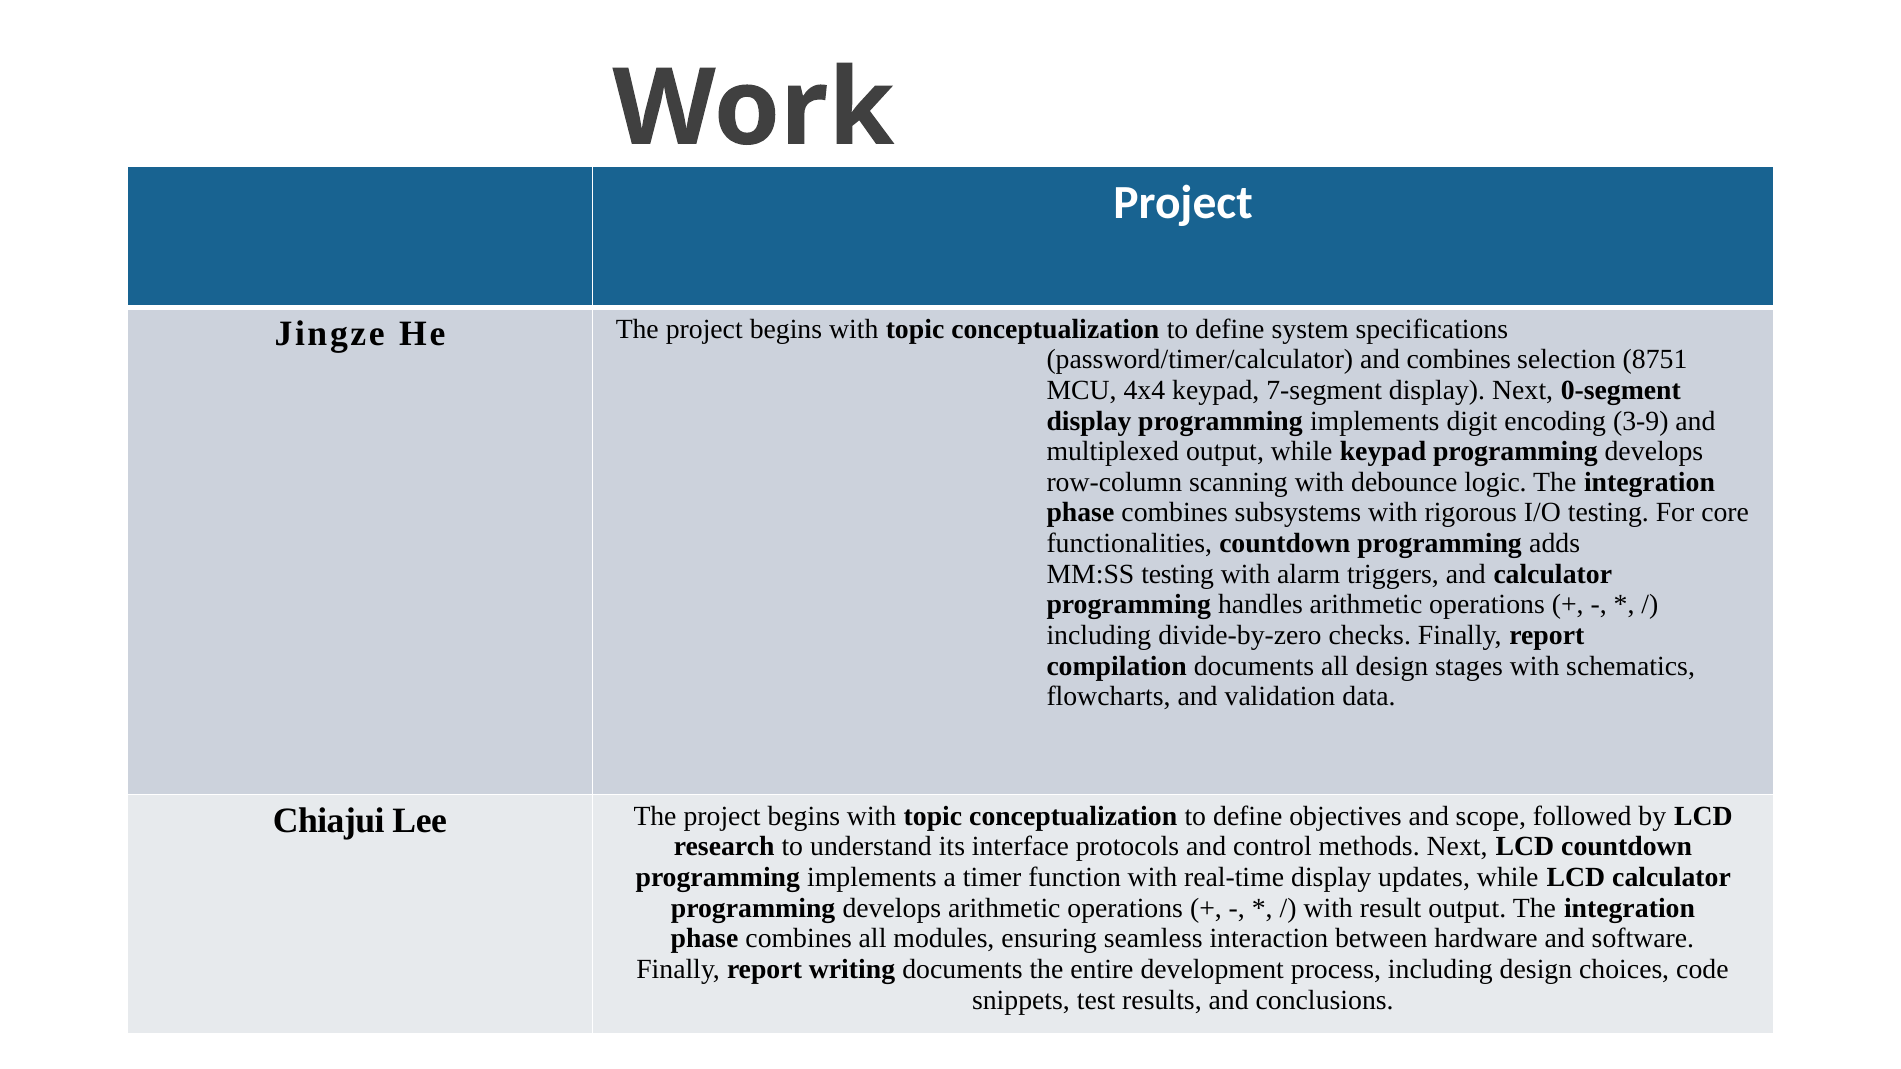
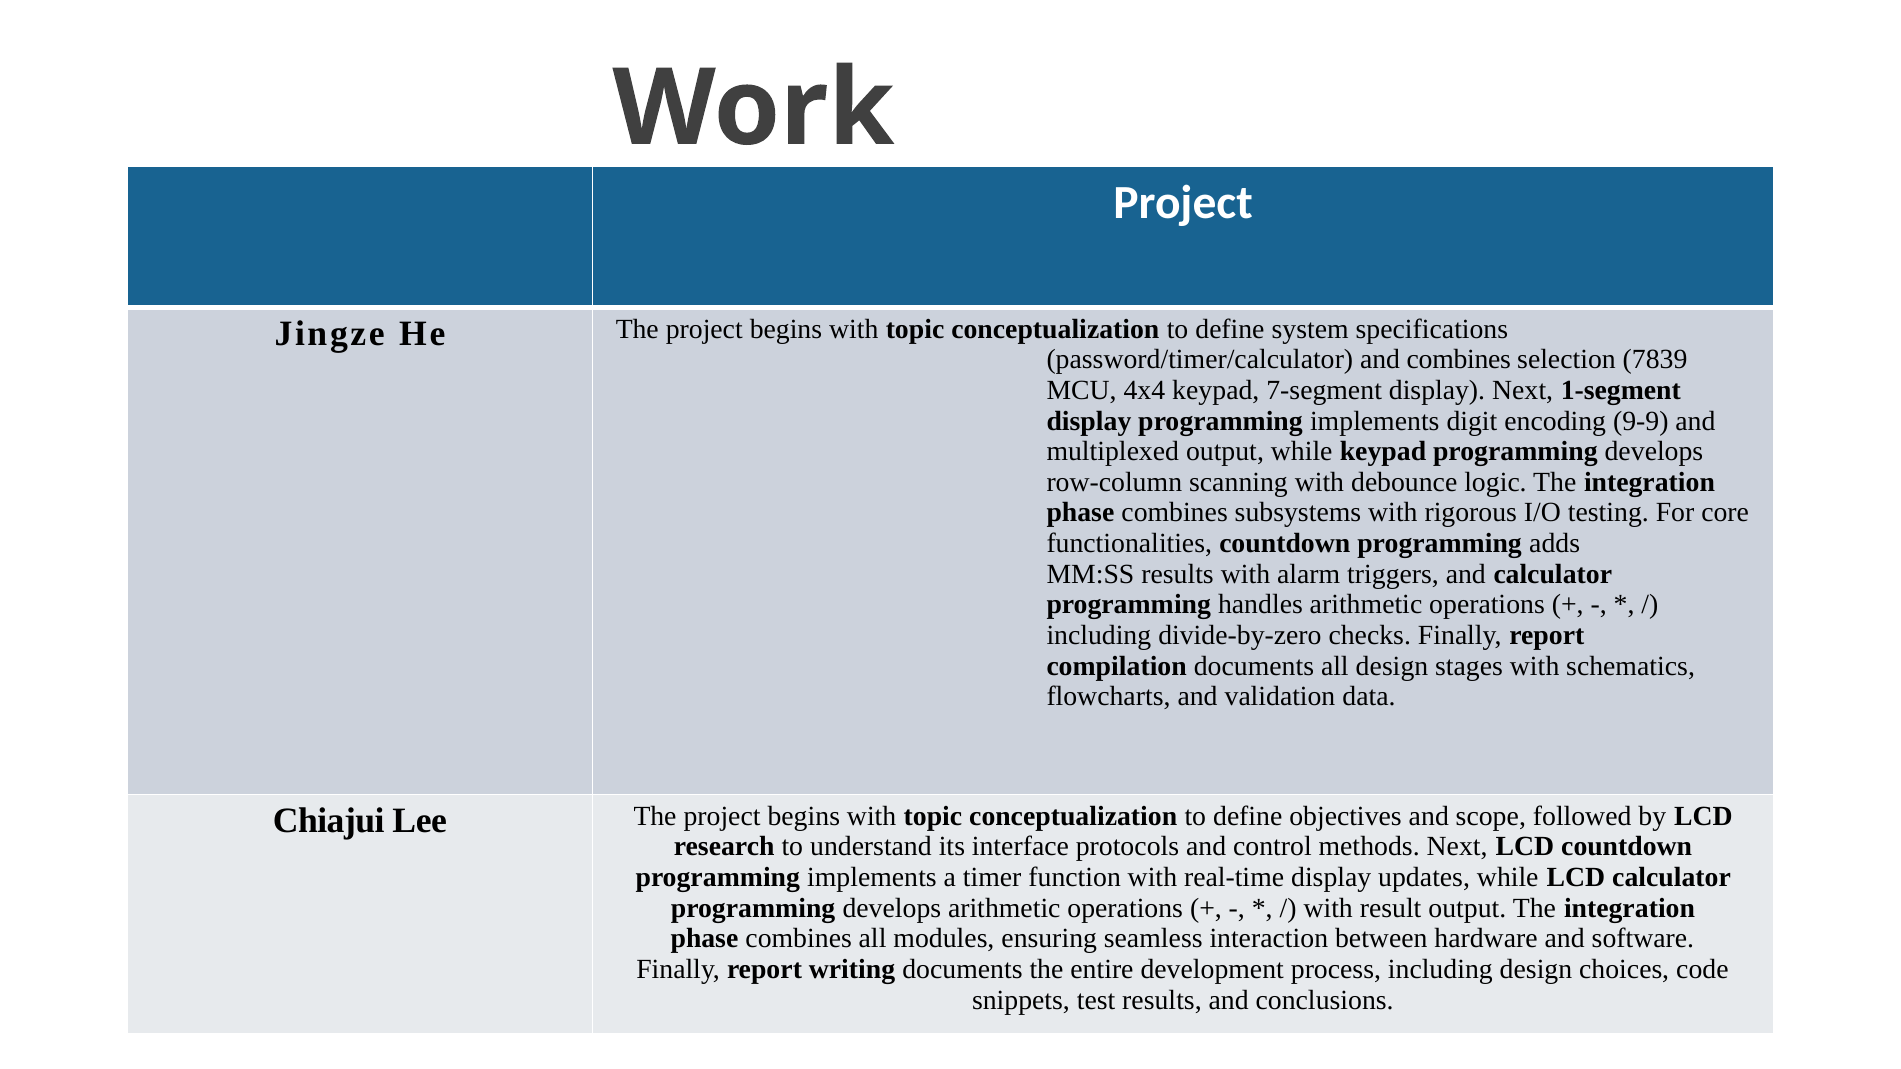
8751: 8751 -> 7839 (1655, 360)
0-segment: 0-segment -> 1-segment (1621, 390)
3-9: 3-9 -> 9-9 (1641, 421)
MM:SS testing: testing -> results (1178, 574)
